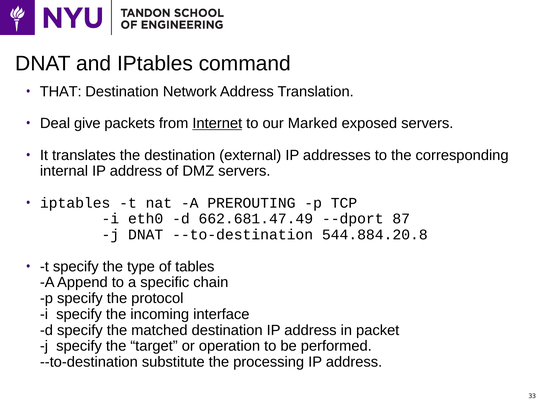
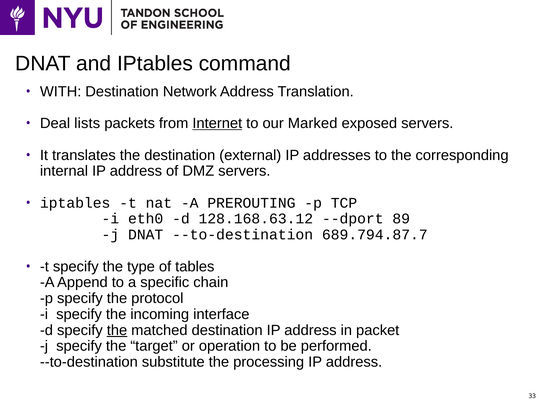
THAT: THAT -> WITH (61, 91)
give: give -> lists (87, 123)
662.681.47.49: 662.681.47.49 -> 128.168.63.12 (256, 219)
87: 87 -> 89 (401, 219)
544.884.20.8: 544.884.20.8 -> 689.794.87.7 (375, 234)
the underline: none -> present (117, 330)
